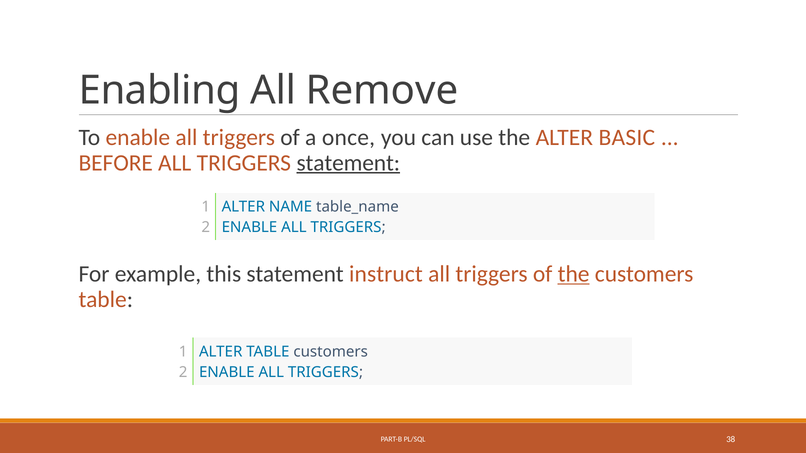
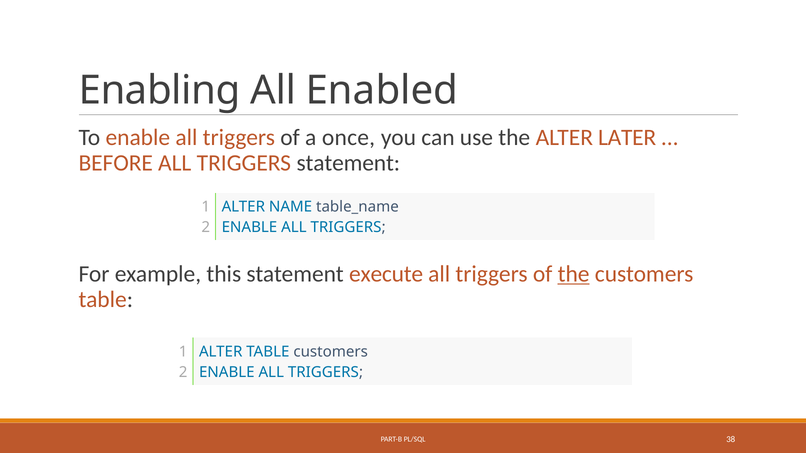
Remove: Remove -> Enabled (382, 90)
BASIC: BASIC -> LATER (627, 138)
statement underline: present -> none (348, 163)
instruct: instruct -> execute (386, 274)
